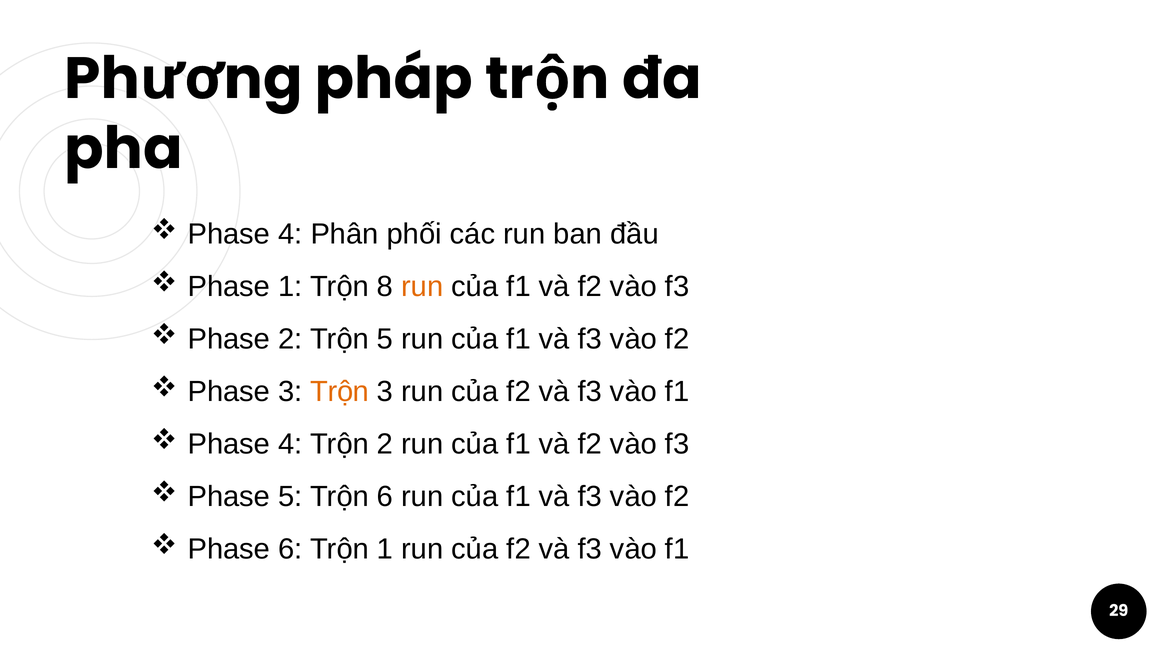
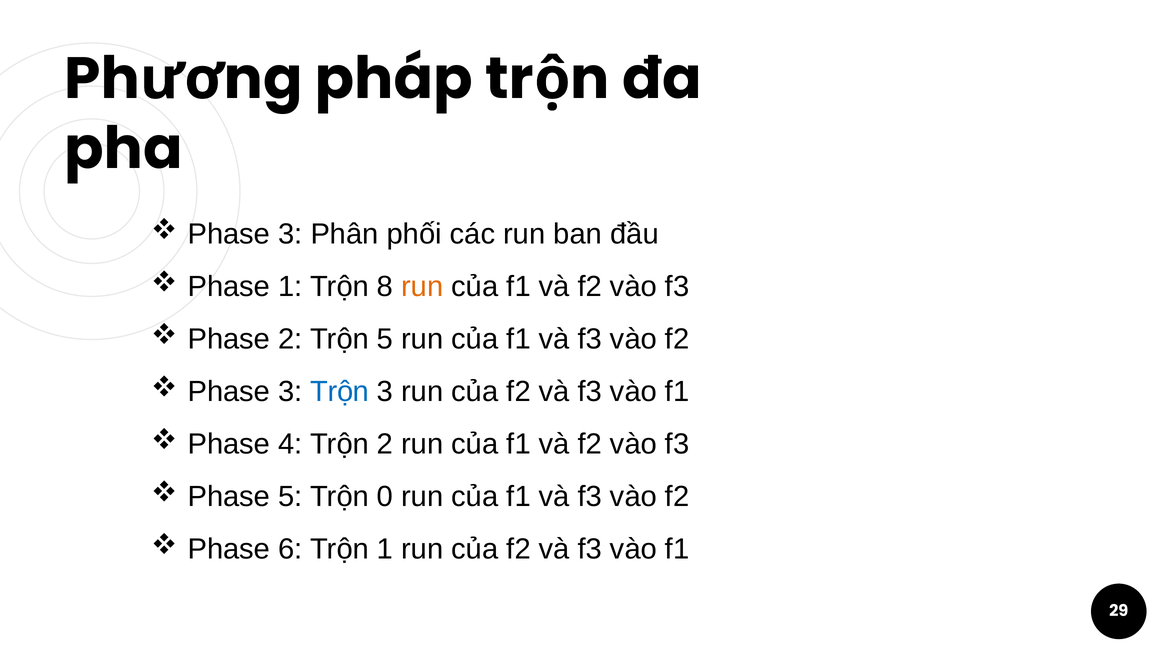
4: 4 -> 3 (290, 234)
Trộn colour: orange -> blue (340, 392)
Trộn 6: 6 -> 0 (385, 497)
